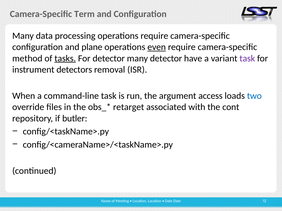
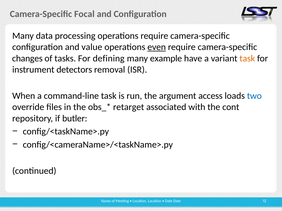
Term: Term -> Focal (84, 14)
plane: plane -> value (92, 47)
method: method -> changes (27, 58)
tasks underline: present -> none (65, 58)
For detector: detector -> defining (109, 58)
many detector: detector -> example (166, 58)
task colour: purple -> orange (247, 58)
